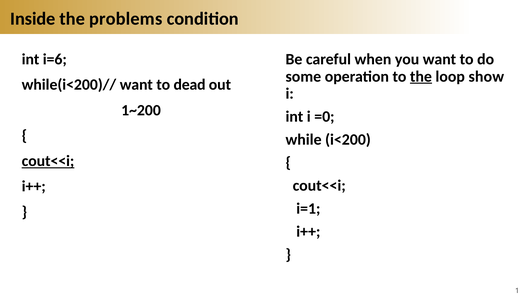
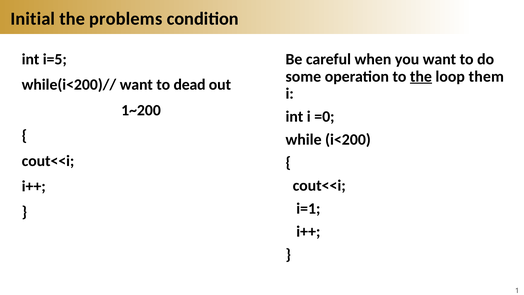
Inside: Inside -> Initial (33, 19)
i=6: i=6 -> i=5 (55, 59)
show: show -> them (486, 76)
cout<<i underline: present -> none (48, 161)
